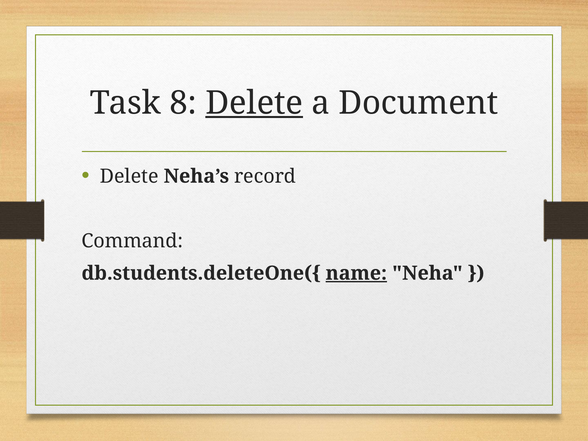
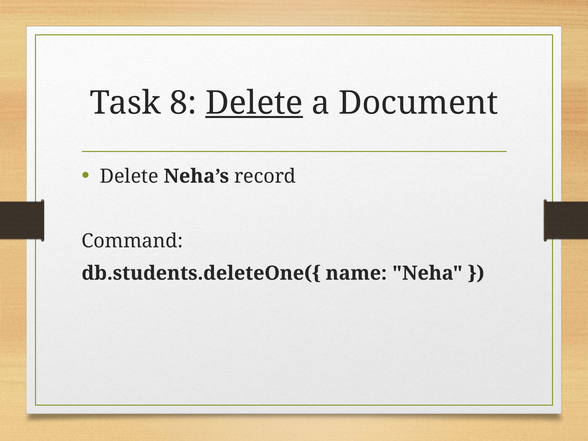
name underline: present -> none (356, 273)
